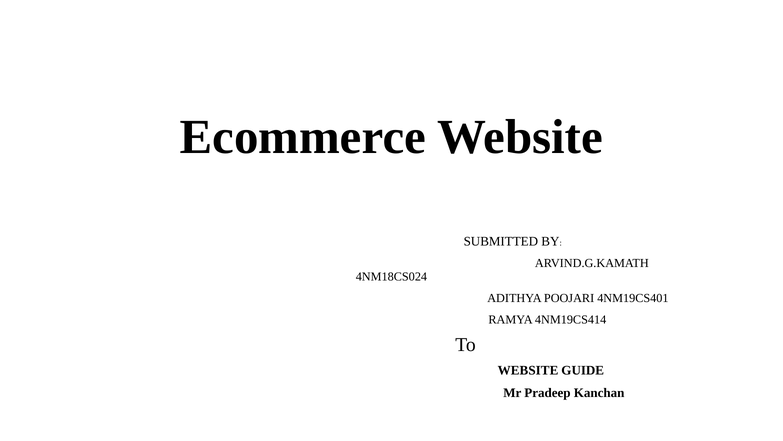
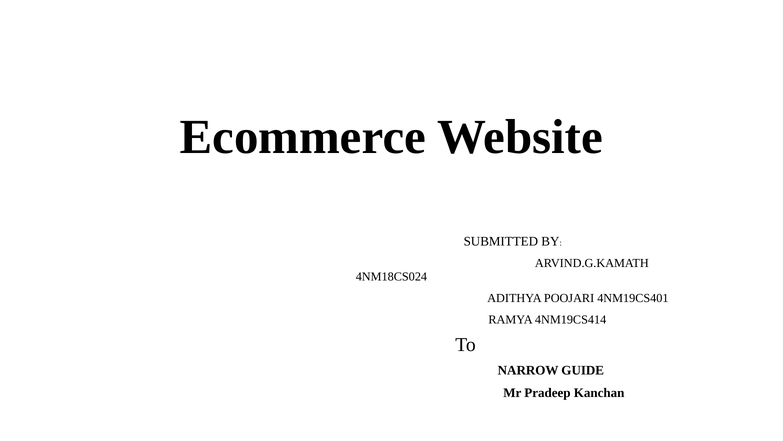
WEBSITE: WEBSITE -> NARROW (528, 370)
